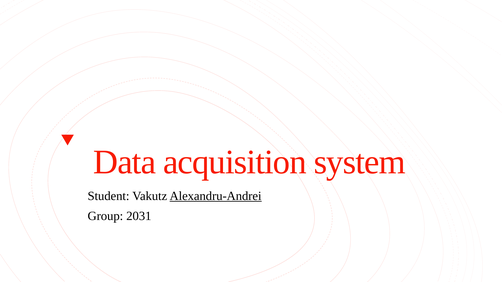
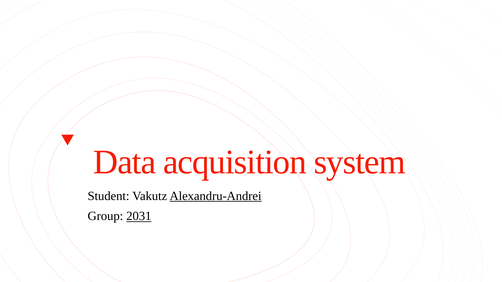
2031 underline: none -> present (139, 216)
